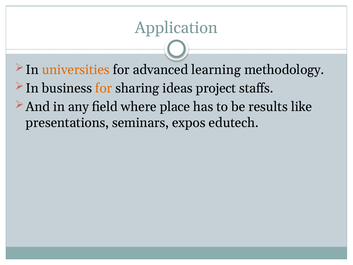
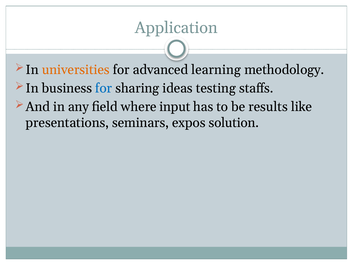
for colour: orange -> blue (104, 88)
project: project -> testing (216, 88)
place: place -> input (175, 107)
edutech: edutech -> solution (234, 123)
